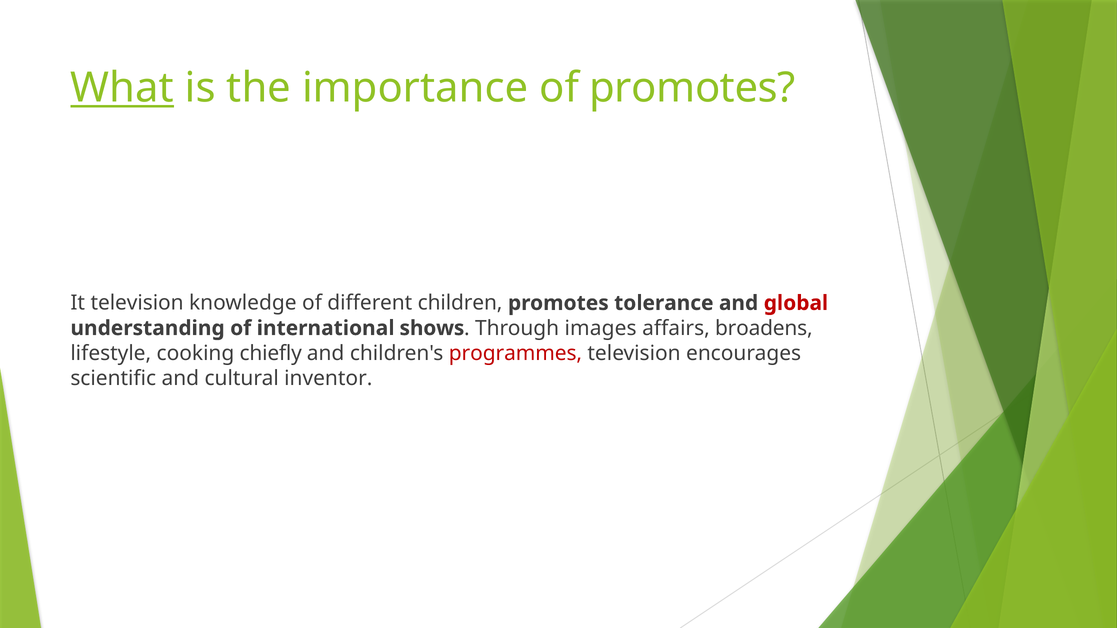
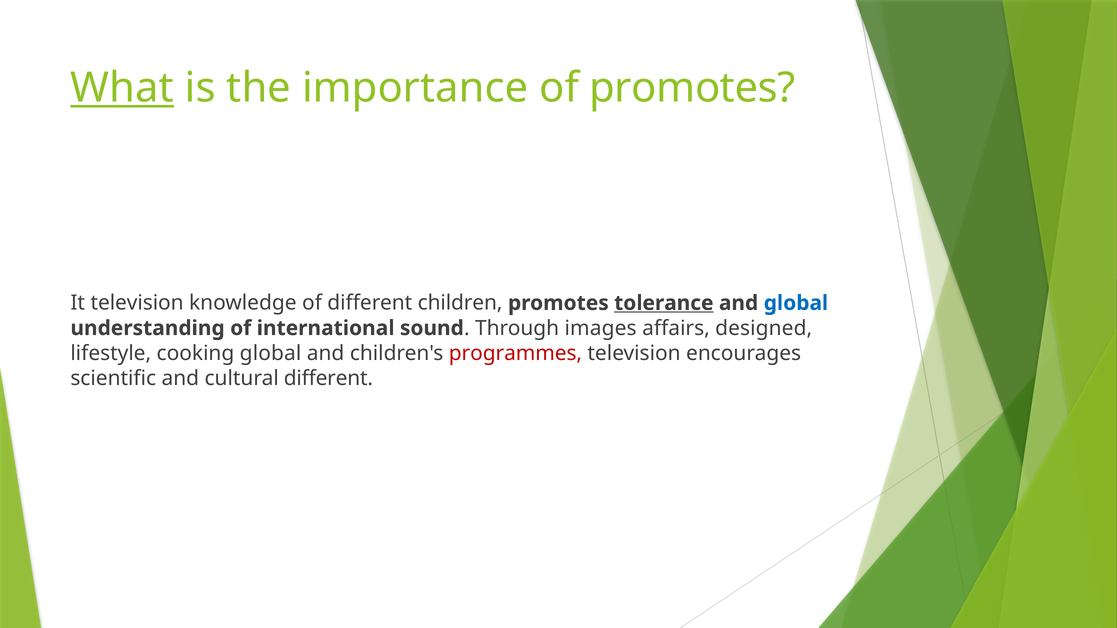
tolerance underline: none -> present (664, 303)
global colour: red -> blue (796, 303)
shows: shows -> sound (432, 328)
broadens: broadens -> designed (764, 328)
cooking chiefly: chiefly -> global (271, 353)
cultural inventor: inventor -> different (328, 379)
